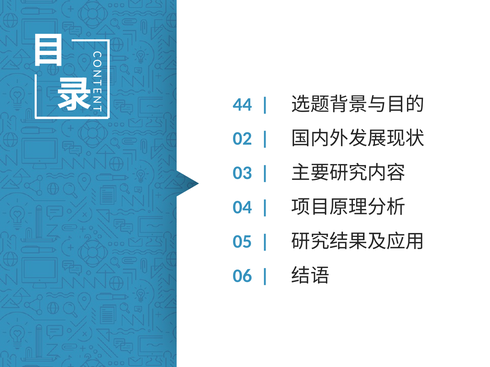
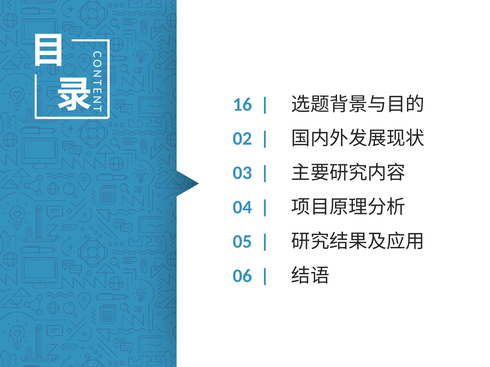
44: 44 -> 16 (242, 105)
